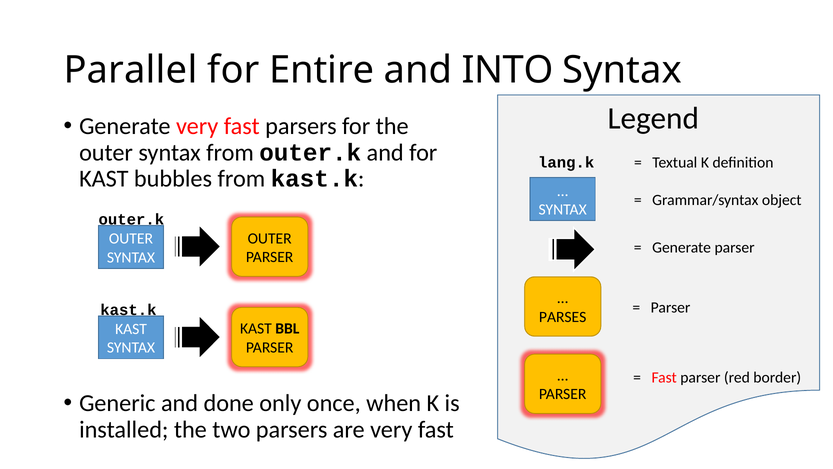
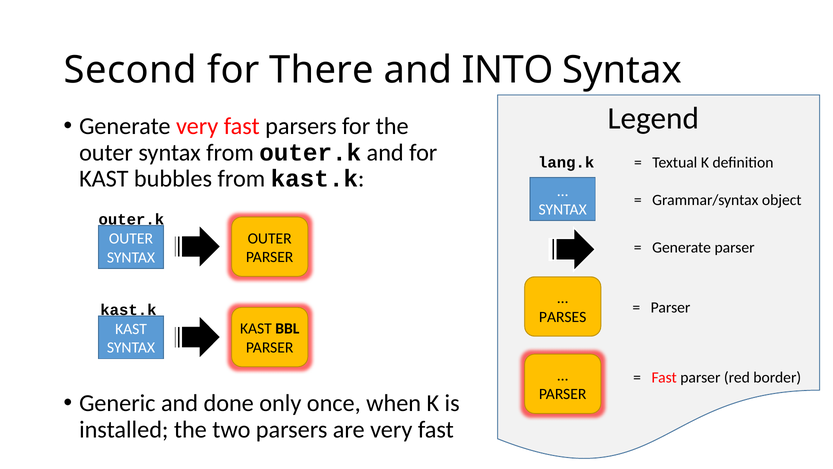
Parallel: Parallel -> Second (130, 70)
Entire: Entire -> There (322, 70)
